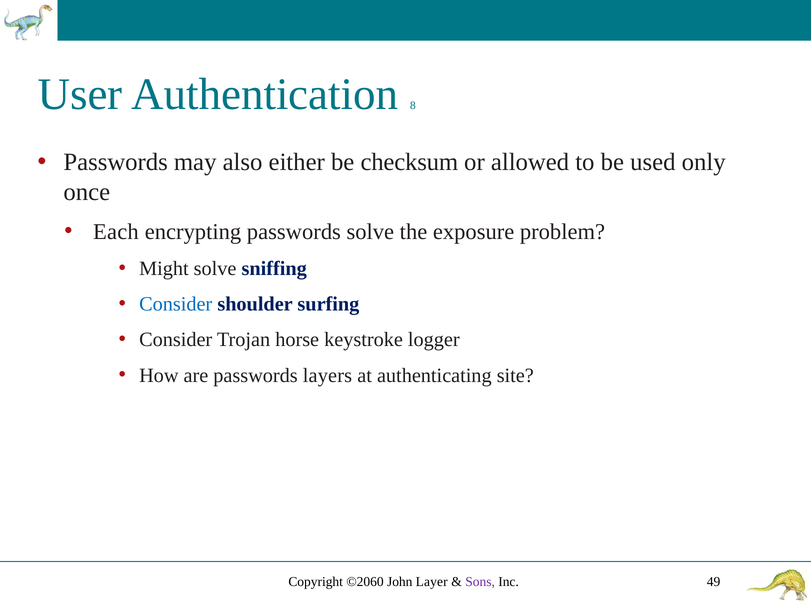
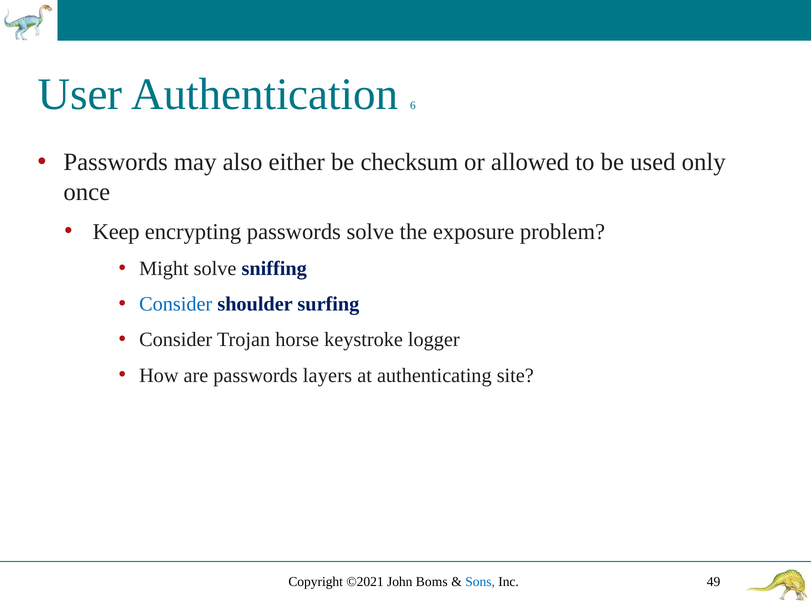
8: 8 -> 6 (413, 105)
Each: Each -> Keep (116, 231)
©2060: ©2060 -> ©2021 (365, 581)
Layer: Layer -> Boms (432, 581)
Sons colour: purple -> blue (480, 581)
